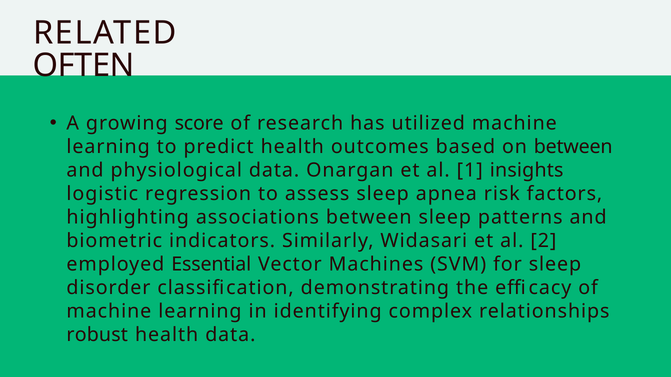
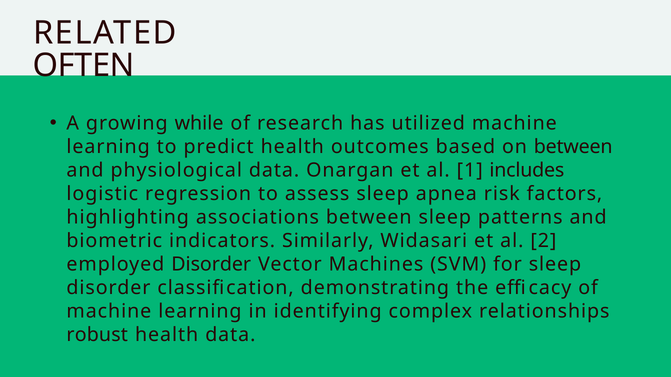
score: score -> while (199, 123)
insights: insights -> includes (527, 170)
employed Essential: Essential -> Disorder (211, 265)
